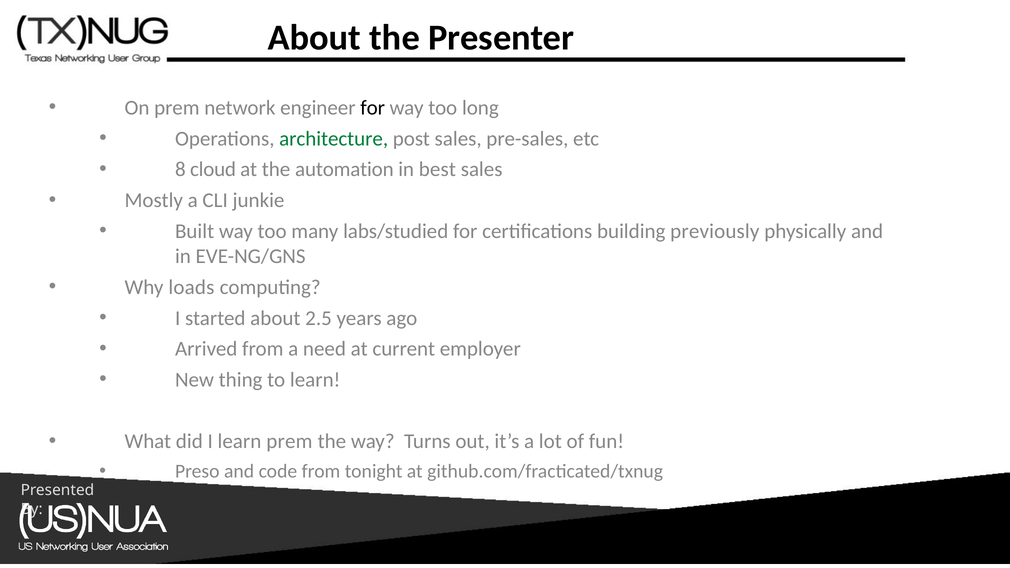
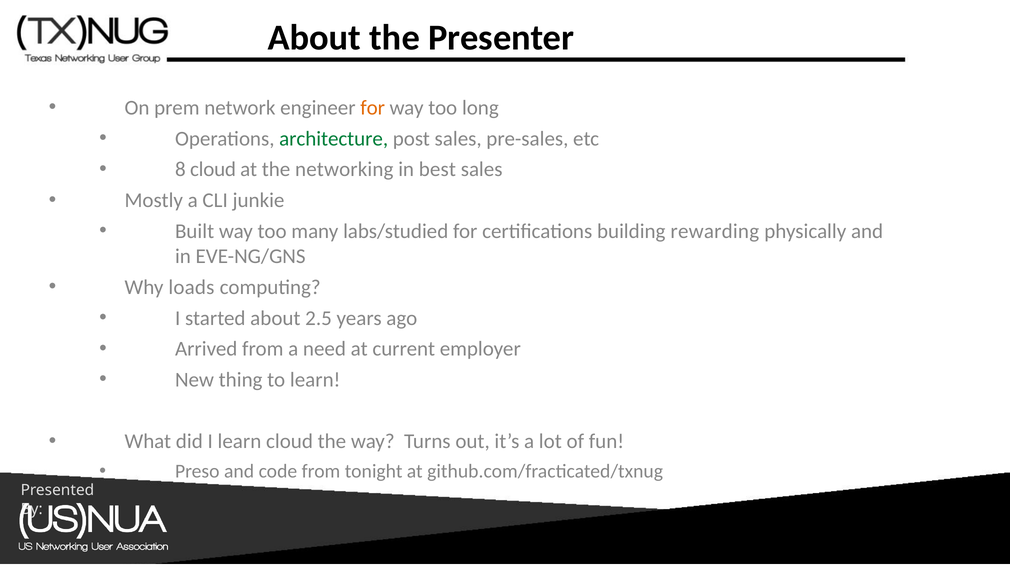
for colour: black -> orange (373, 108)
automation: automation -> networking (344, 170)
previously: previously -> rewarding (715, 231)
learn prem: prem -> cloud (290, 442)
